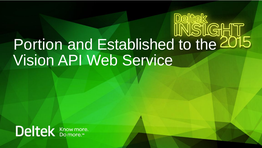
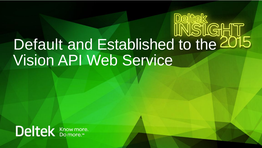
Portion: Portion -> Default (38, 45)
